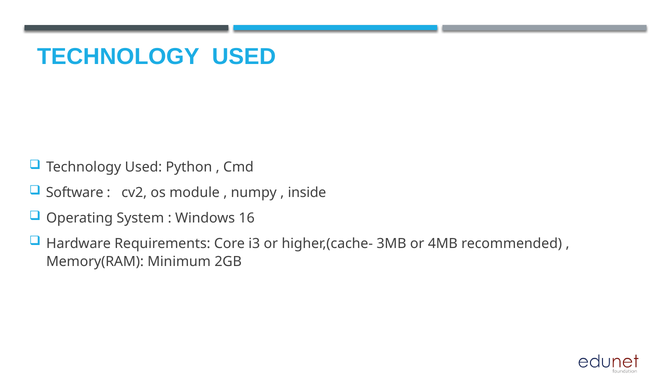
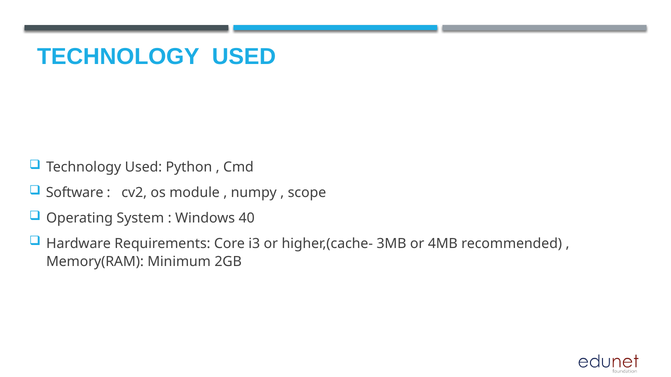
inside: inside -> scope (307, 193)
16: 16 -> 40 (247, 218)
